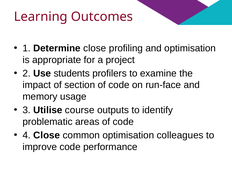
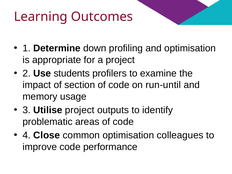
Determine close: close -> down (95, 48)
run-face: run-face -> run-until (163, 85)
Utilise course: course -> project (80, 110)
